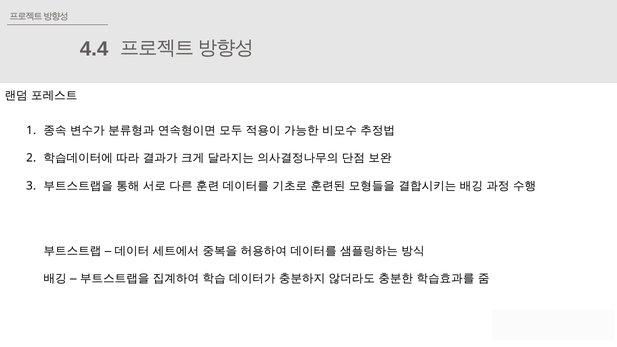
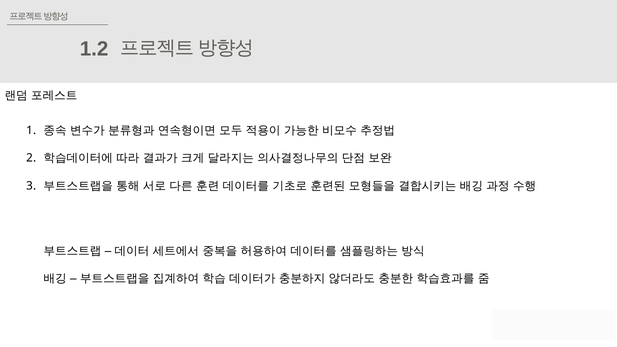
4.4: 4.4 -> 1.2 (94, 49)
